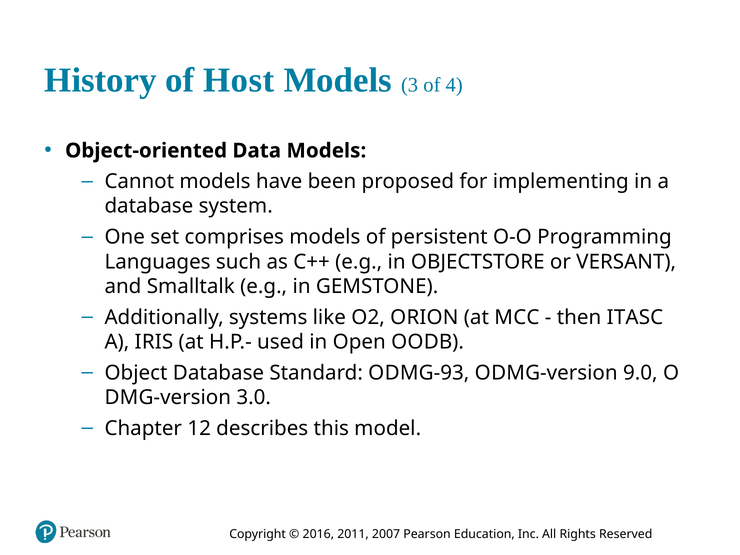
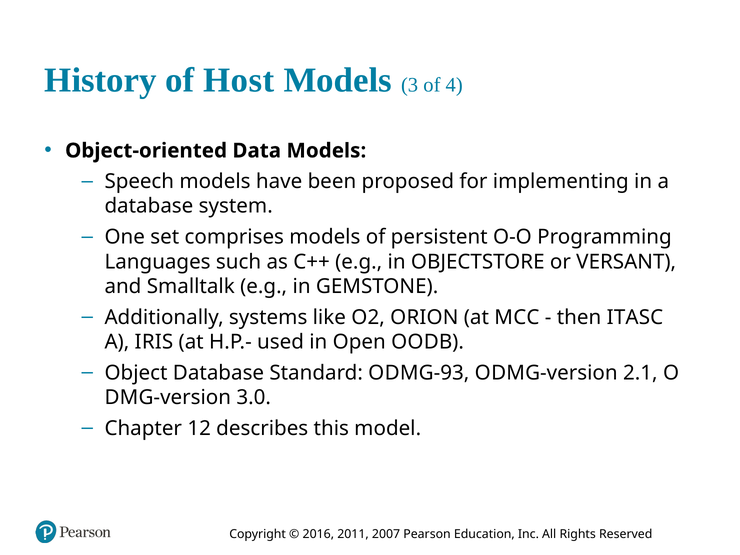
Cannot: Cannot -> Speech (139, 182)
9.0: 9.0 -> 2.1 (640, 373)
